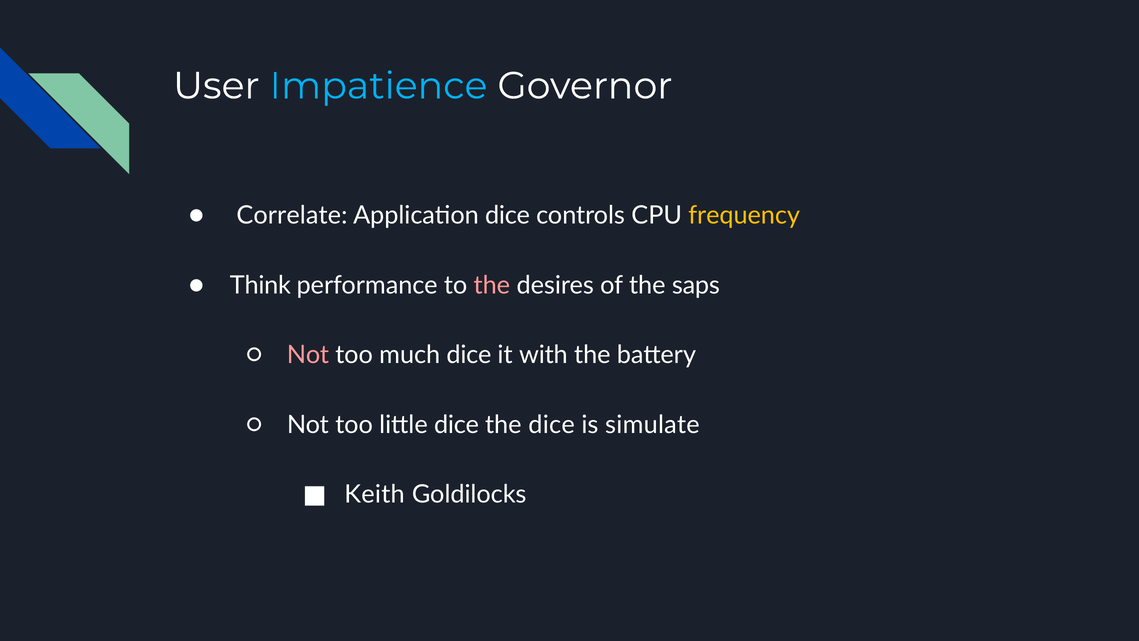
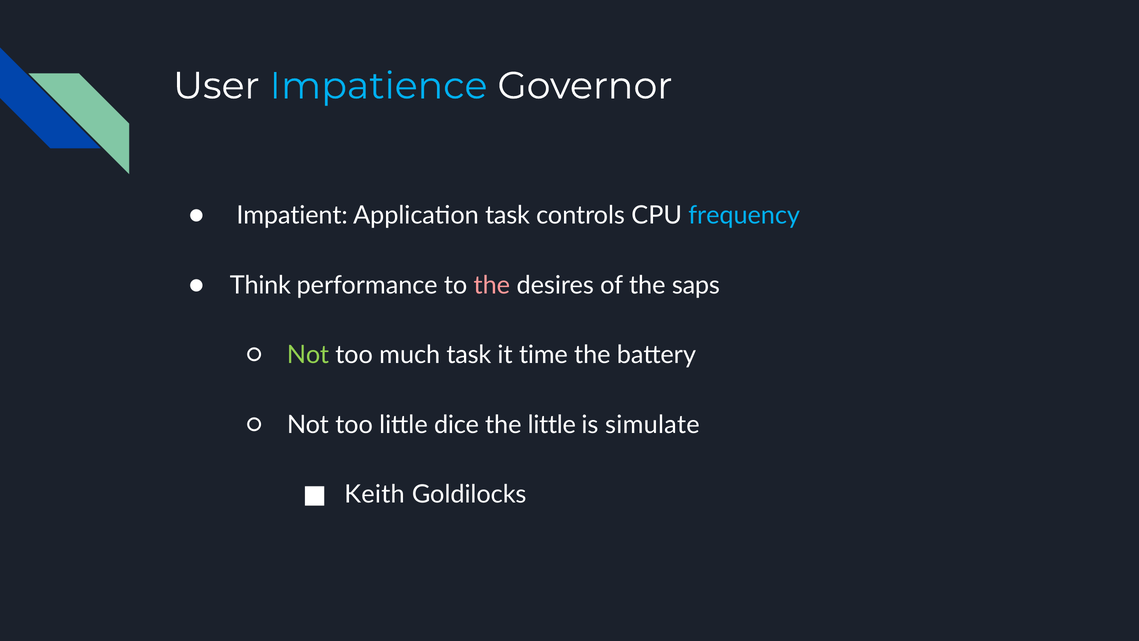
Correlate: Correlate -> Impatient (292, 215)
Application dice: dice -> task (508, 215)
frequency colour: yellow -> light blue (744, 215)
Not colour: pink -> light green (308, 355)
much dice: dice -> task (469, 355)
with: with -> time (543, 355)
the dice: dice -> little (552, 425)
